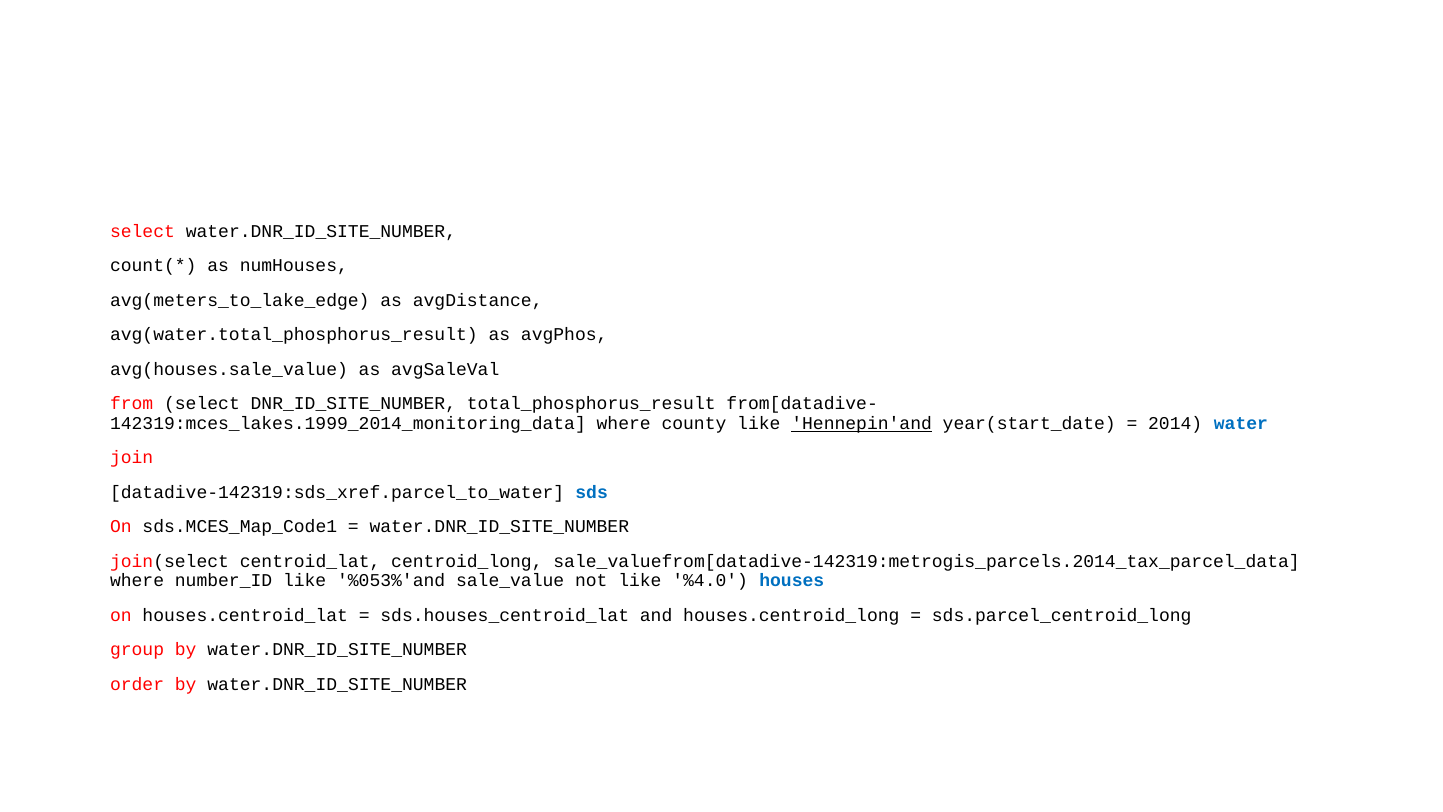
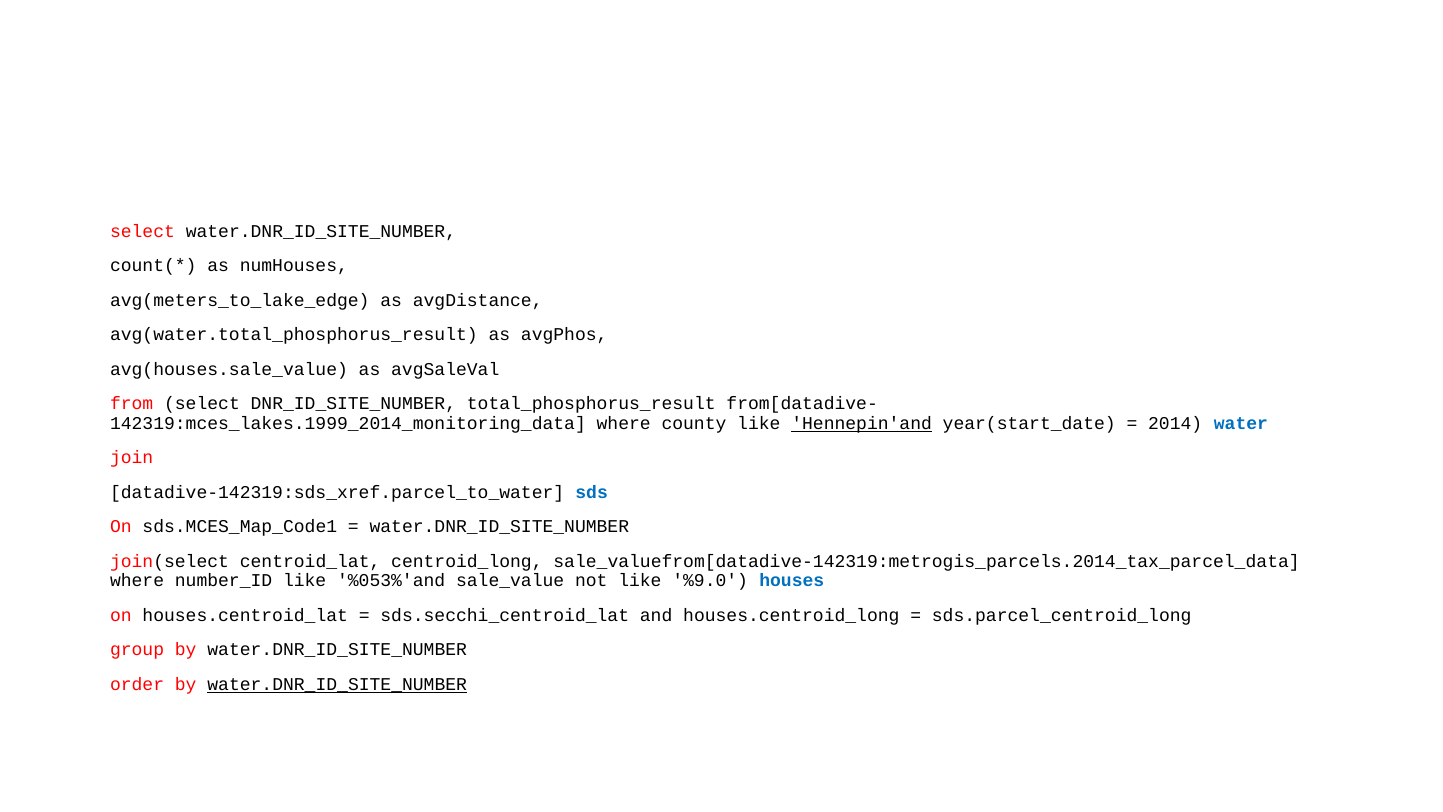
%4.0: %4.0 -> %9.0 (710, 581)
sds.houses_centroid_lat: sds.houses_centroid_lat -> sds.secchi_centroid_lat (505, 615)
water.DNR_ID_SITE_NUMBER underline: none -> present (337, 684)
